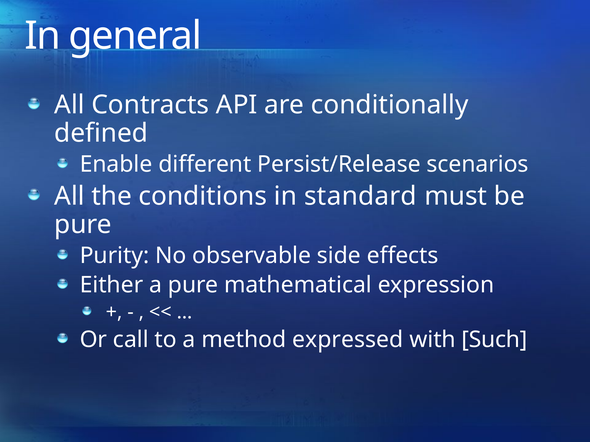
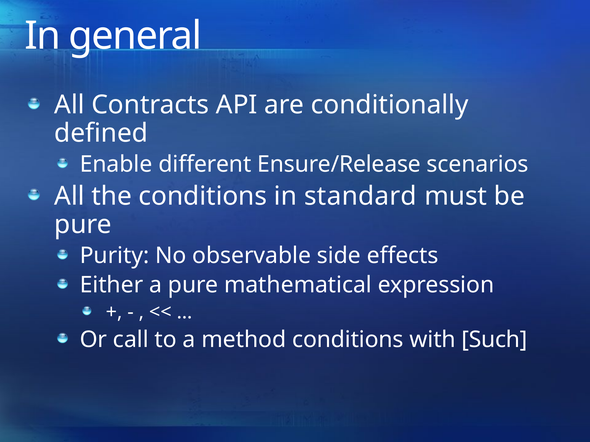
Persist/Release: Persist/Release -> Ensure/Release (339, 165)
method expressed: expressed -> conditions (348, 340)
